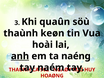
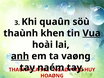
keøn: keøn -> khen (52, 33)
Vua underline: none -> present (92, 33)
naéng: naéng -> vaøng (76, 56)
